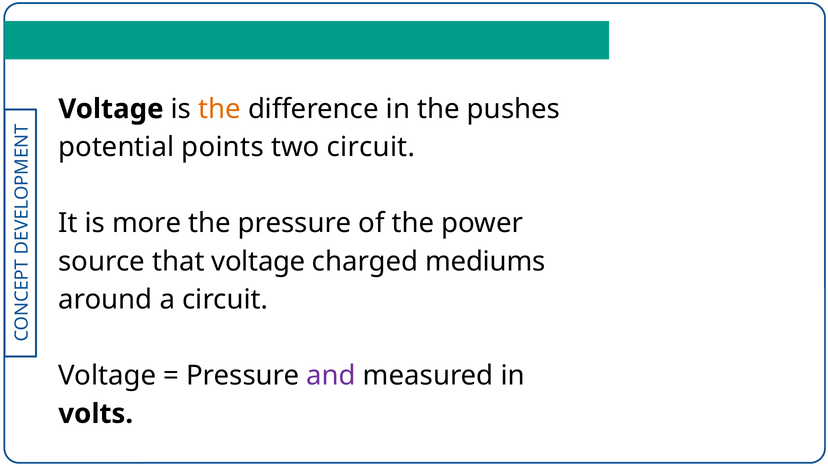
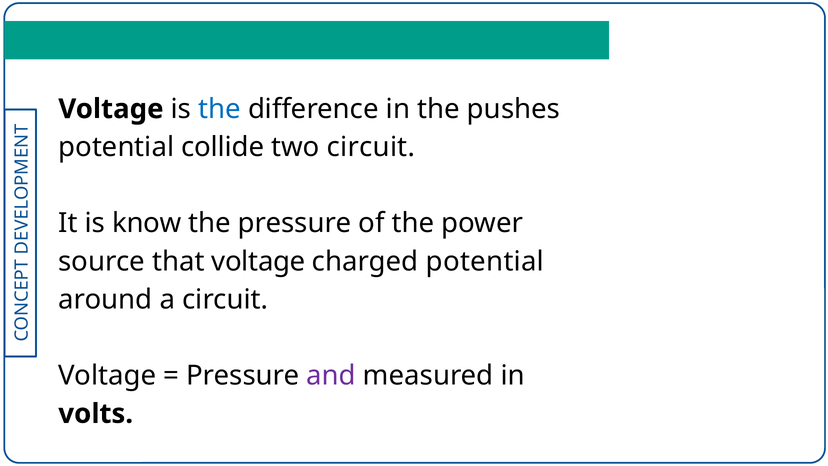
the colour: orange -> blue (220, 109)
points: points -> collide (223, 147)
more: more -> know (147, 223)
charged mediums: mediums -> potential (485, 261)
